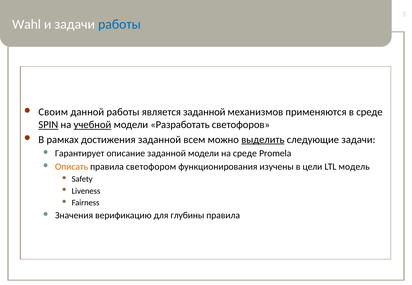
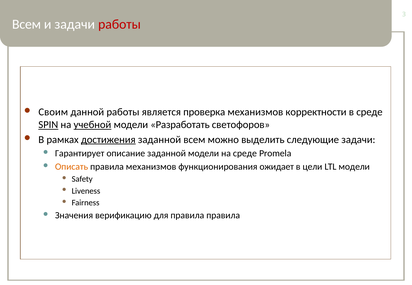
Wahl: Wahl -> Всем (27, 24)
работы colour: blue -> red (119, 24)
является заданной: заданной -> проверка (204, 112)
применяются: применяются -> корректности (316, 112)
достижения underline: none -> present (108, 140)
выделить underline: present -> none (263, 140)
правила светофором: светофором -> механизмов (151, 167)
изучены: изучены -> ожидает (277, 167)
LTL модель: модель -> модели (354, 167)
для глубины: глубины -> правила (187, 216)
